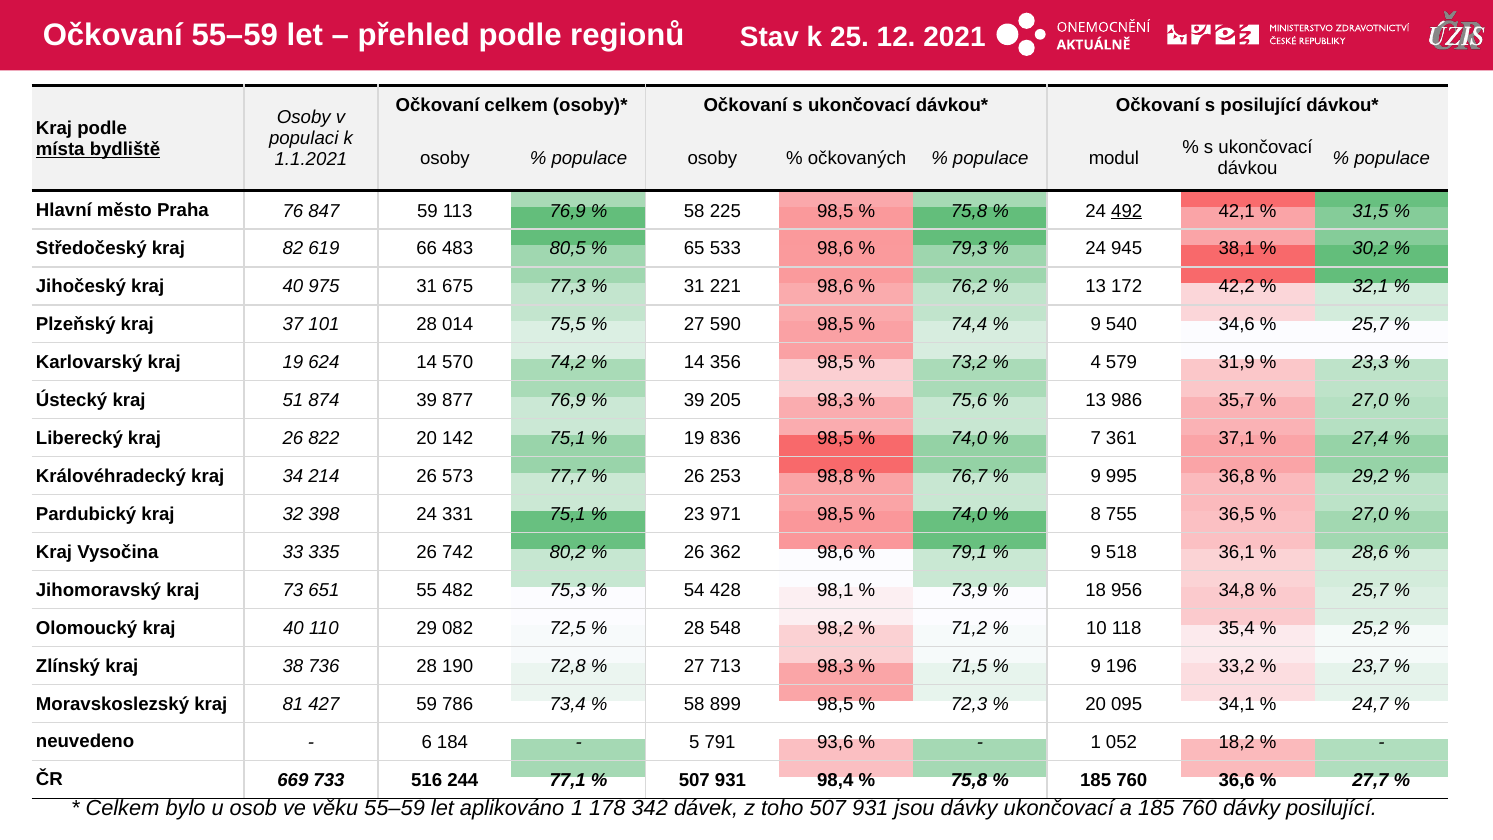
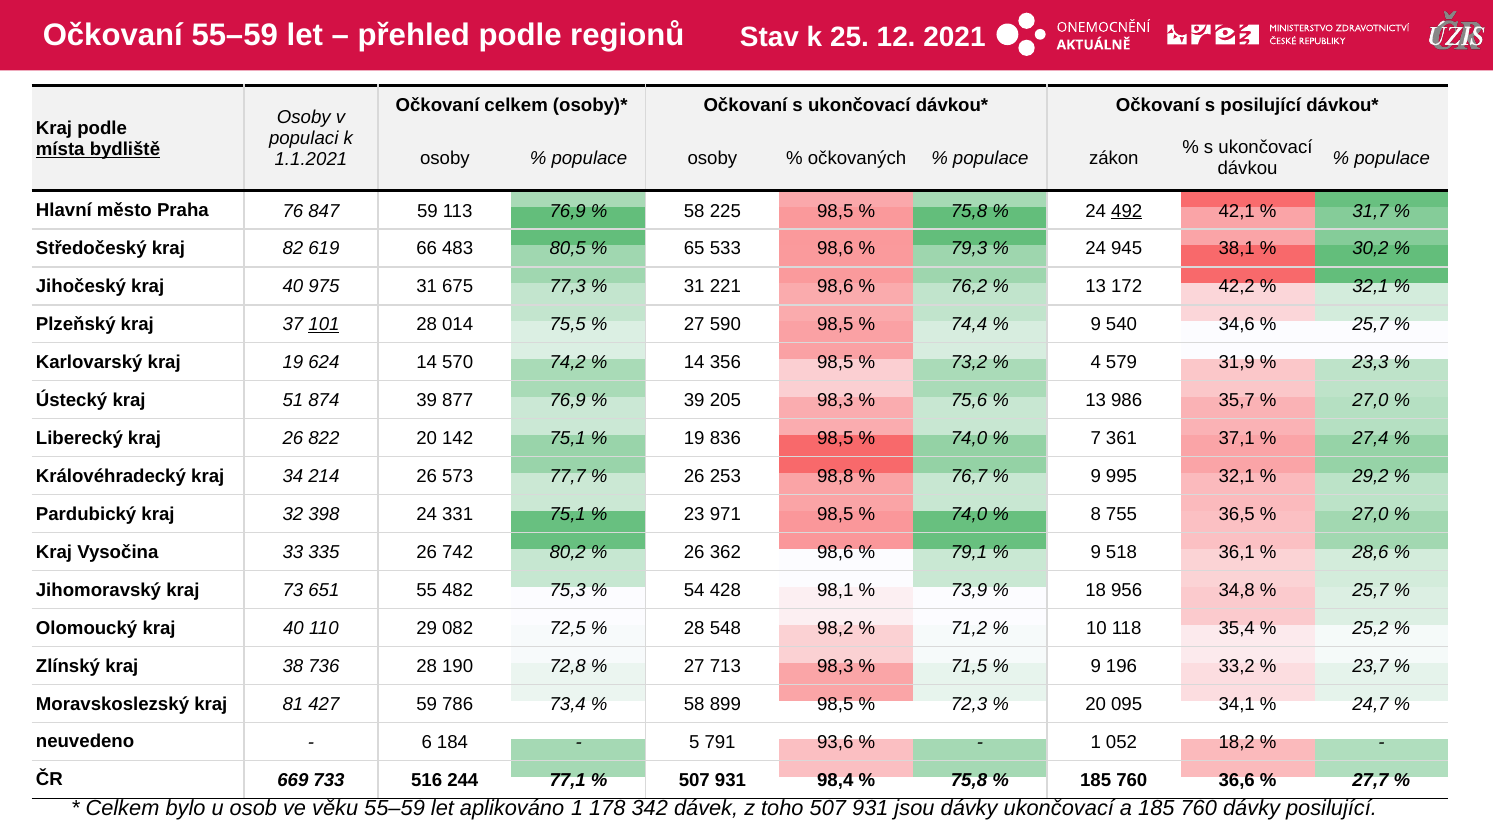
modul: modul -> zákon (1114, 158)
31,5: 31,5 -> 31,7 (1370, 211)
101 underline: none -> present (324, 325)
995 36,8: 36,8 -> 32,1 (1237, 477)
